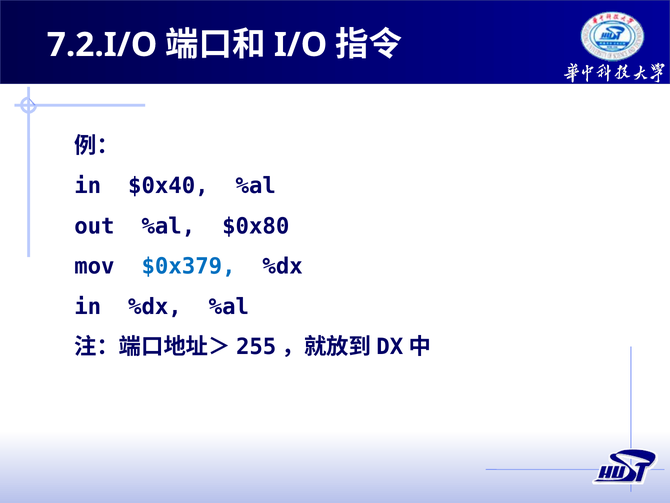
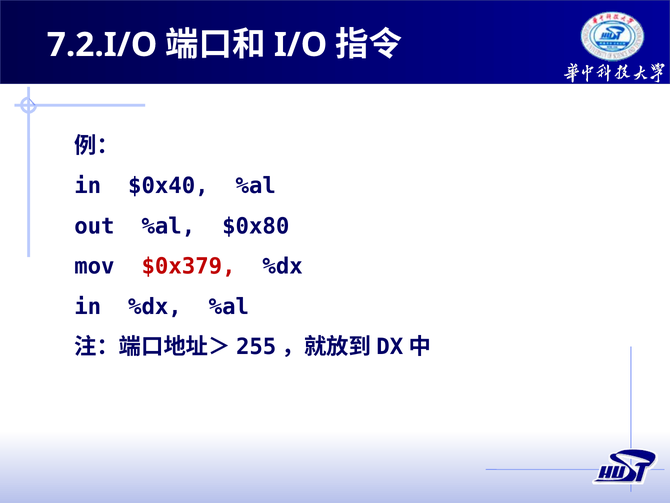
$0x379 colour: blue -> red (189, 266)
